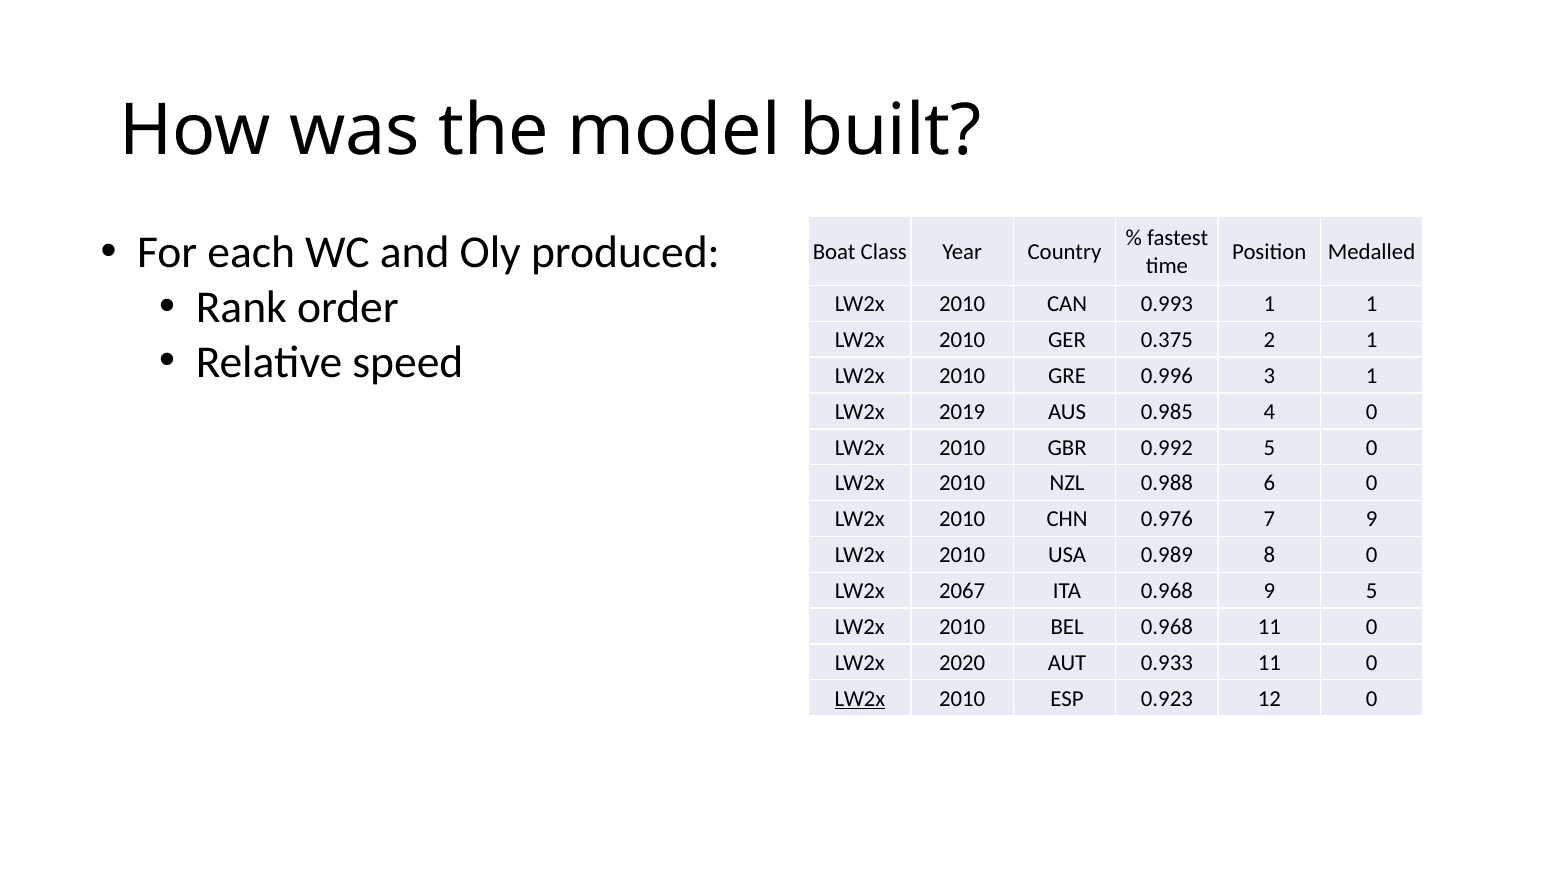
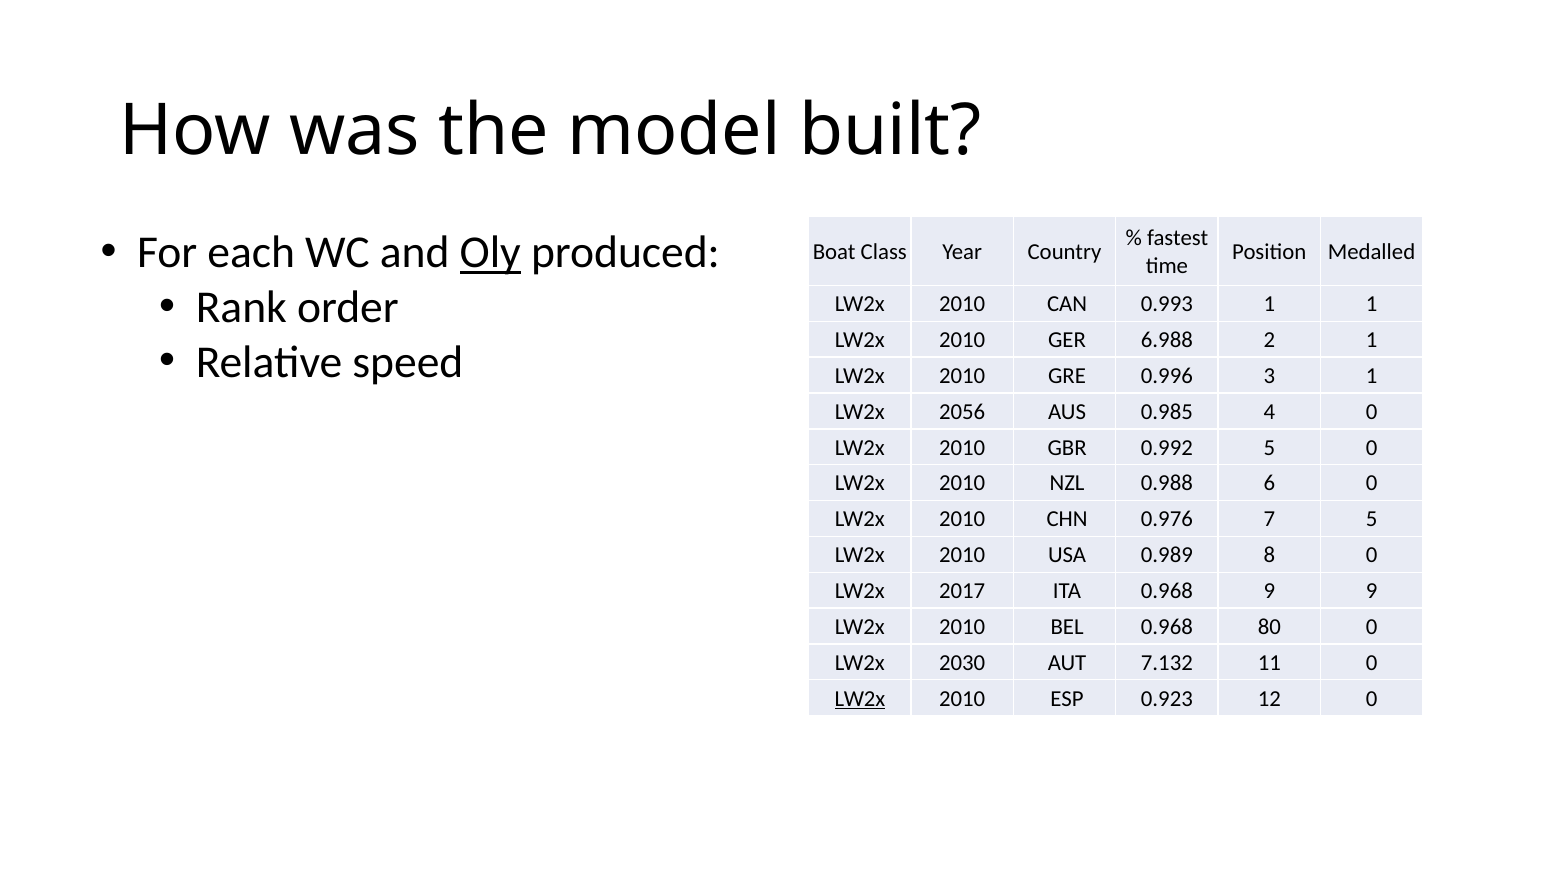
Oly underline: none -> present (490, 253)
0.375: 0.375 -> 6.988 (1167, 340)
2019: 2019 -> 2056 (962, 412)
7 9: 9 -> 5 (1372, 519)
2067: 2067 -> 2017 (962, 591)
9 5: 5 -> 9 (1372, 591)
0.968 11: 11 -> 80 (1269, 627)
2020: 2020 -> 2030 (962, 663)
0.933: 0.933 -> 7.132 (1167, 663)
